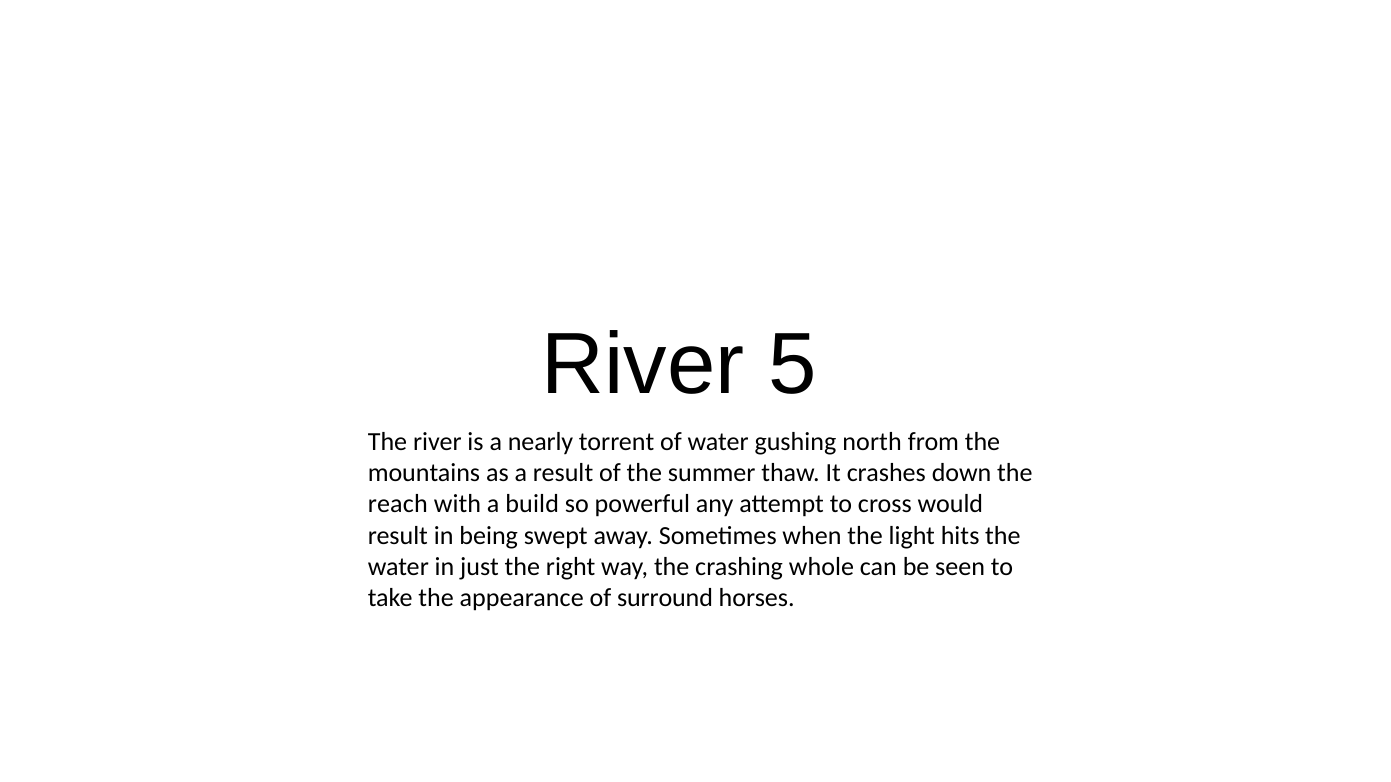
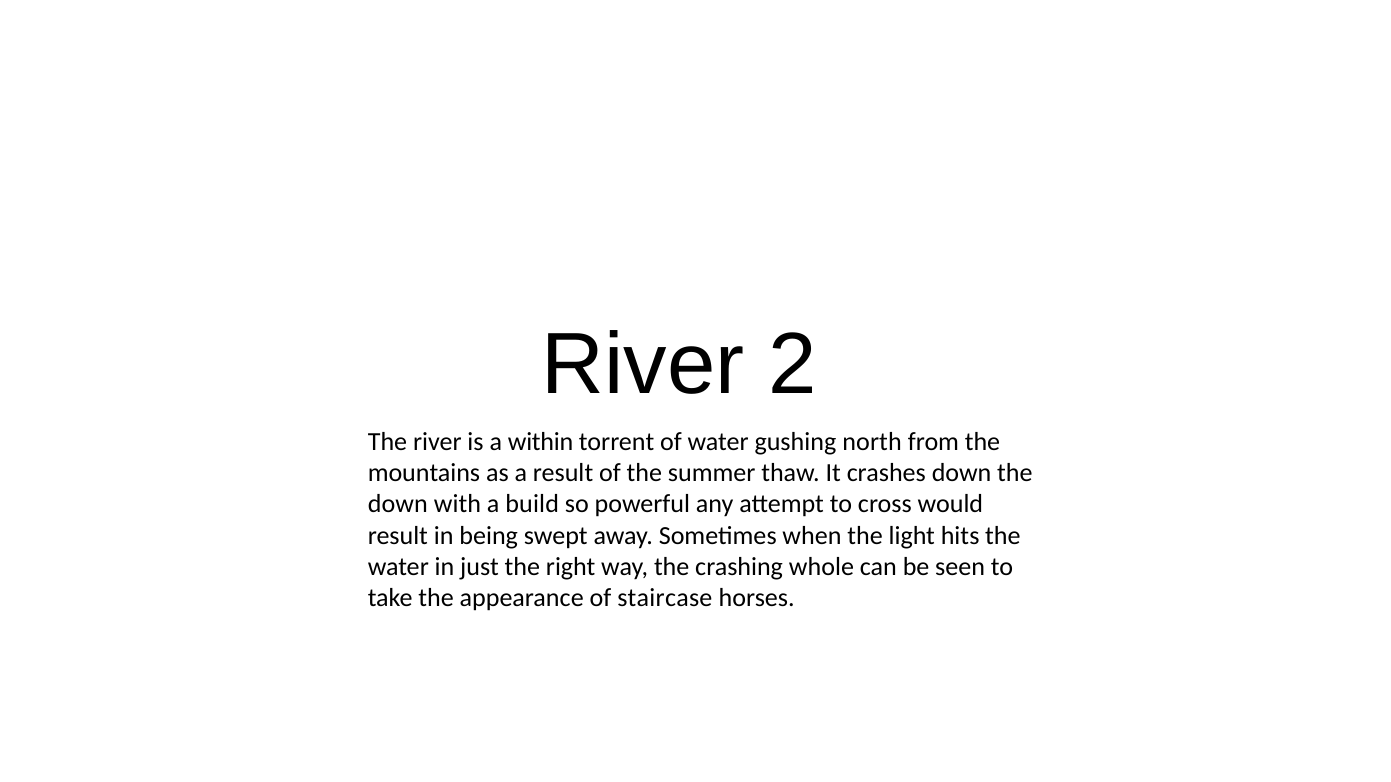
5: 5 -> 2 (793, 365)
nearly: nearly -> within (541, 442)
reach: reach -> down (398, 505)
surround: surround -> staircase (665, 598)
